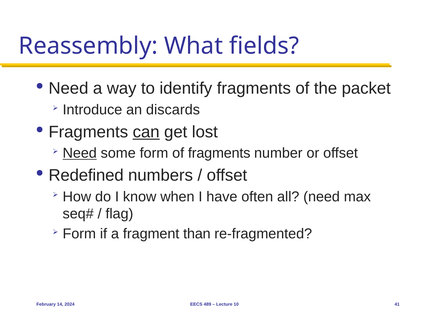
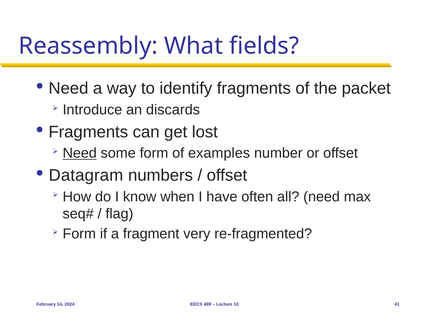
can underline: present -> none (146, 132)
of fragments: fragments -> examples (219, 153)
Redefined: Redefined -> Datagram (86, 175)
than: than -> very (197, 234)
